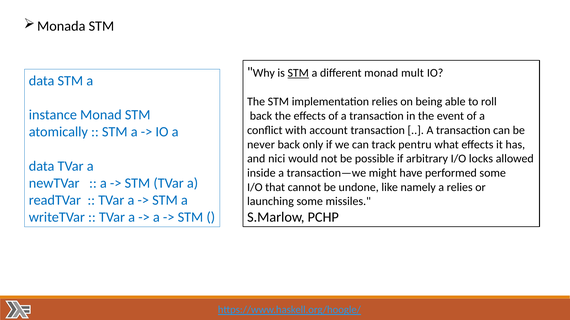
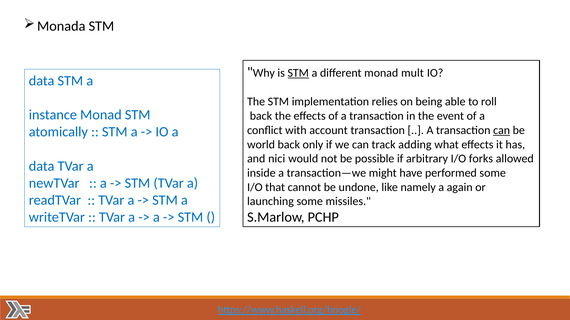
can underline: none -> present (502, 130)
never: never -> world (261, 145)
pentru: pentru -> adding (415, 145)
locks: locks -> forks (481, 159)
a relies: relies -> again (460, 187)
